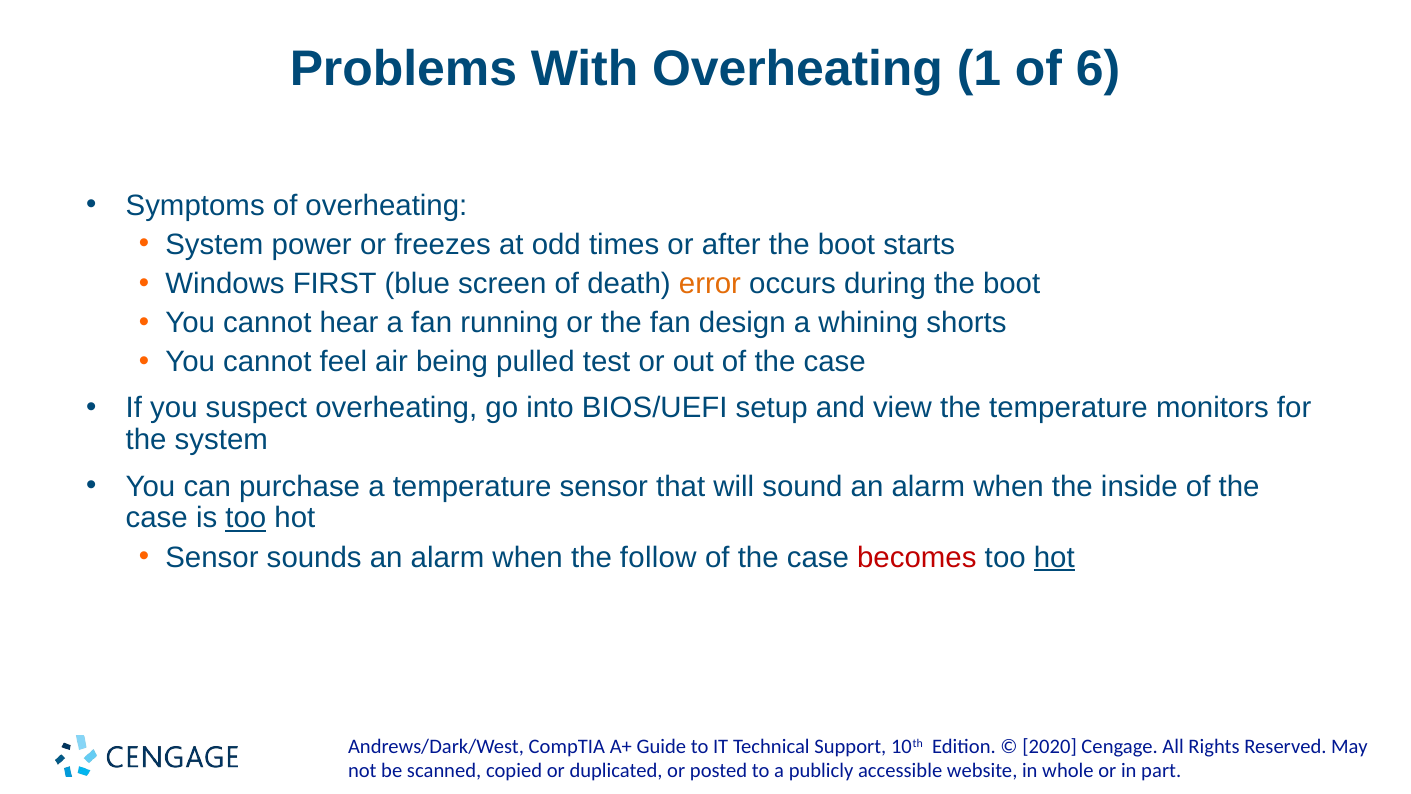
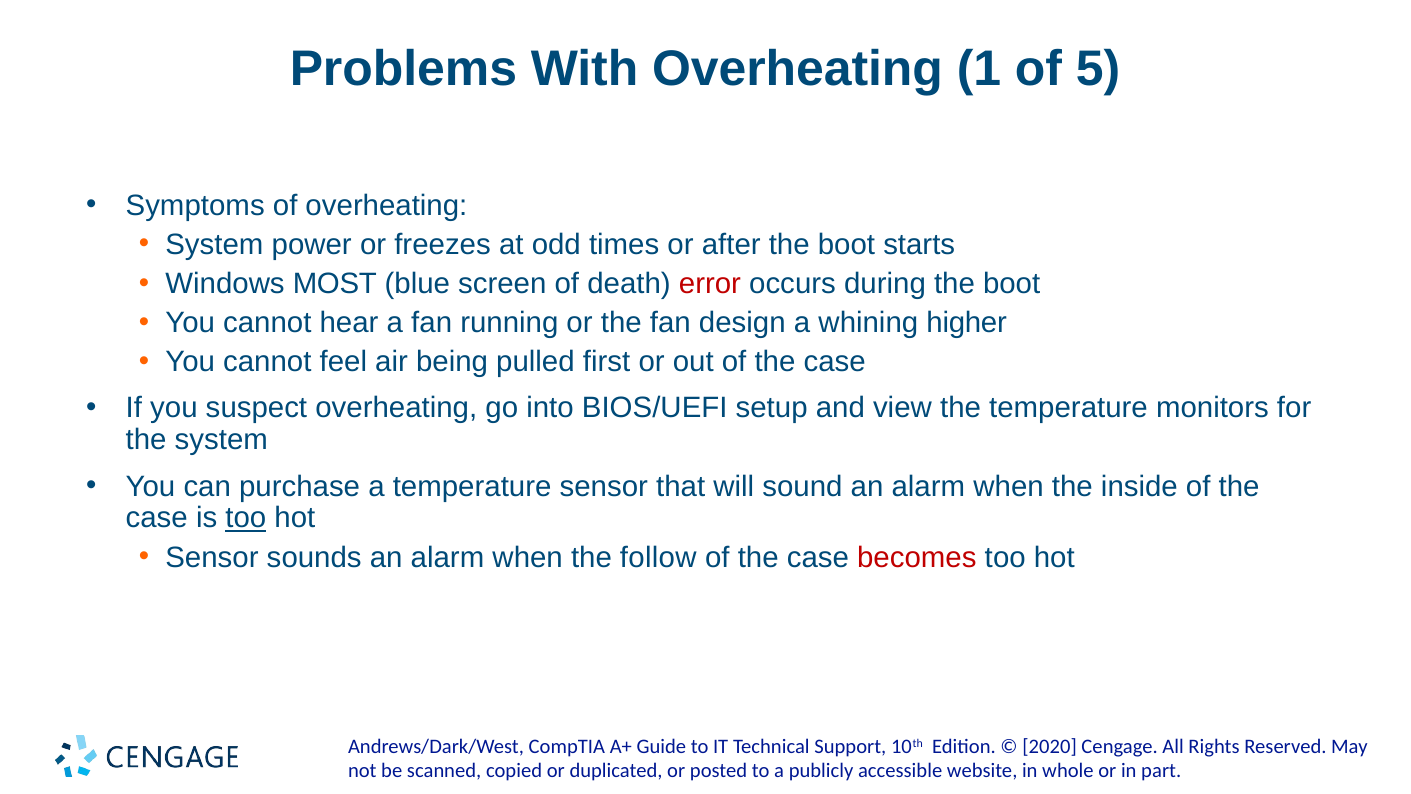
6: 6 -> 5 (1098, 69)
FIRST: FIRST -> MOST (335, 283)
error colour: orange -> red (710, 283)
shorts: shorts -> higher (967, 323)
test: test -> first (607, 362)
hot underline: present -> none (1054, 557)
